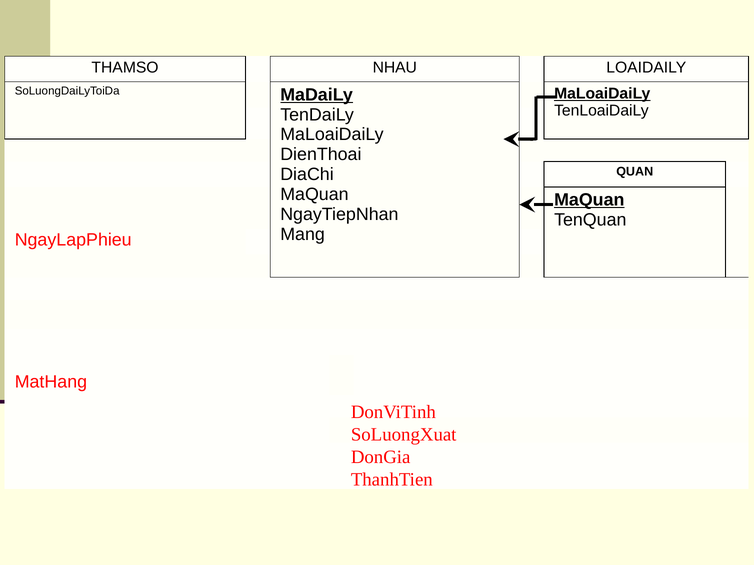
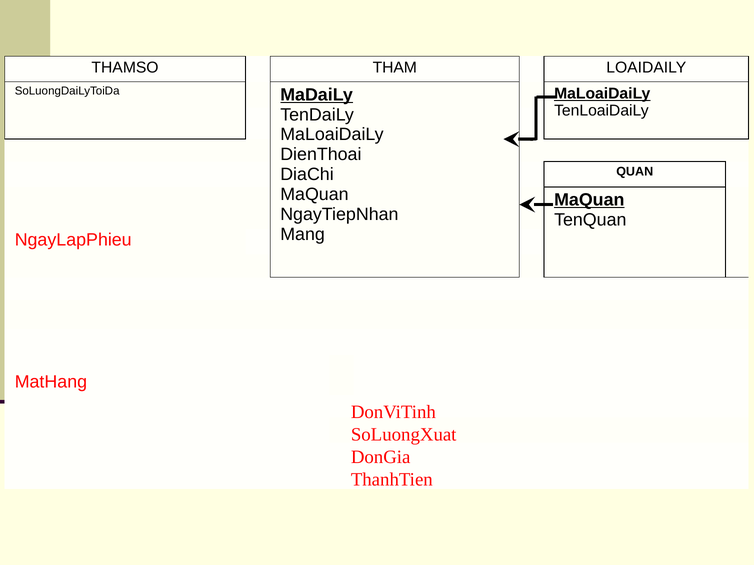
NHAU: NHAU -> THAM (395, 68)
